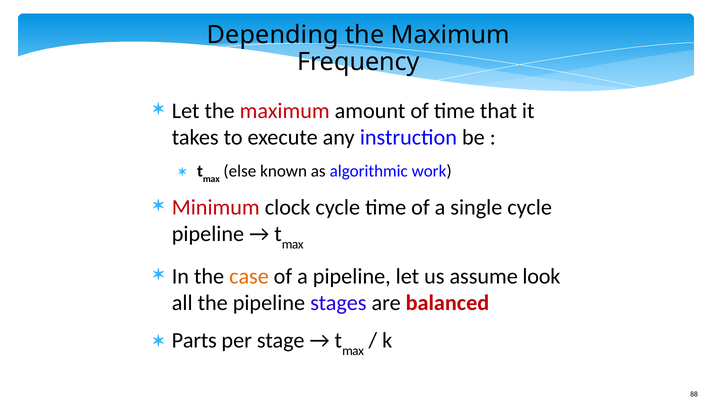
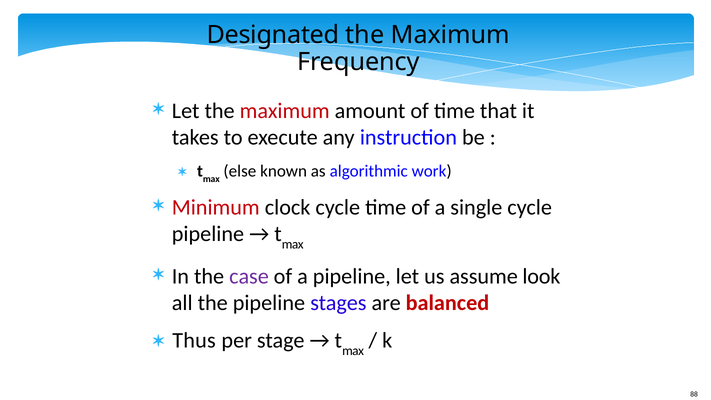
Depending: Depending -> Designated (273, 35)
case colour: orange -> purple (249, 276)
Parts: Parts -> Thus (194, 340)
